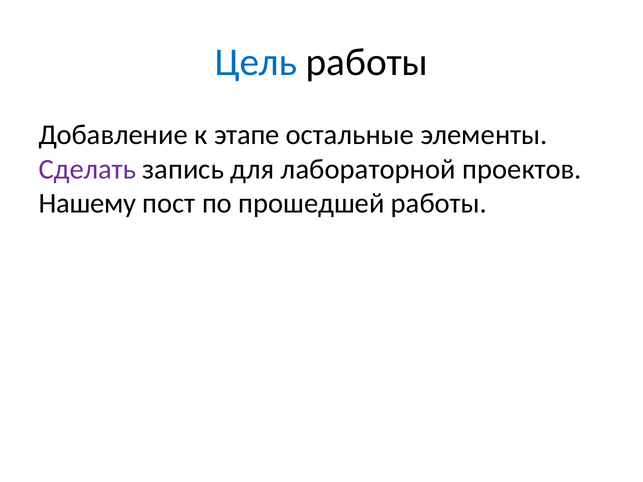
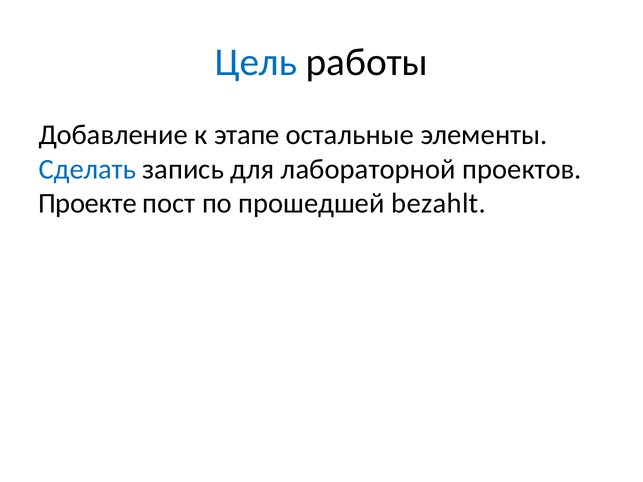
Сделать colour: purple -> blue (87, 169)
Нашему: Нашему -> Проекте (87, 203)
прошедшей работы: работы -> bezahlt (439, 203)
